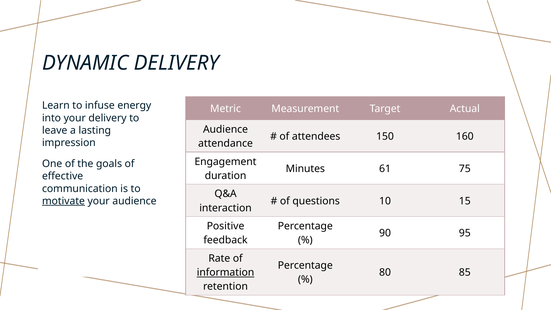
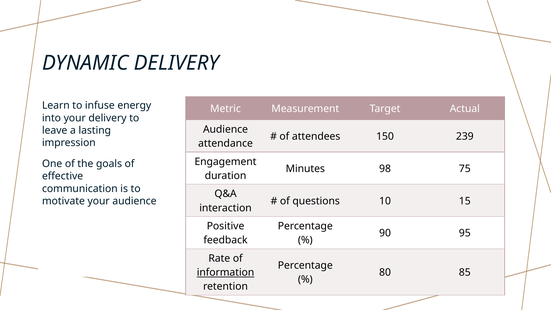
160: 160 -> 239 (465, 136)
61: 61 -> 98 (385, 169)
motivate underline: present -> none (63, 201)
